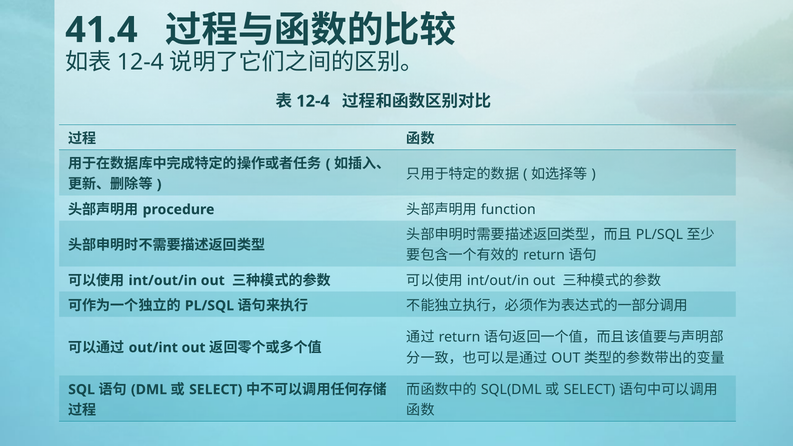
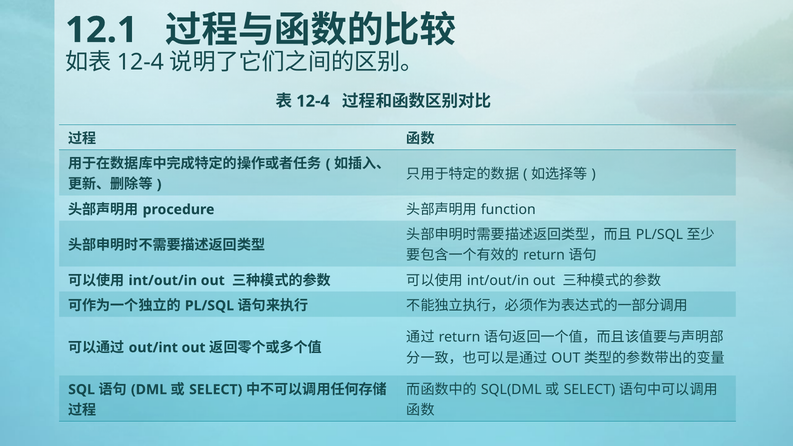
41.4: 41.4 -> 12.1 (101, 30)
